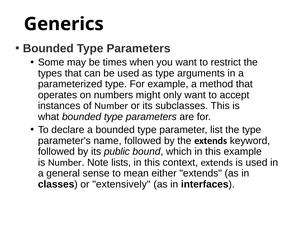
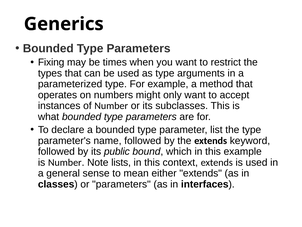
Some: Some -> Fixing (51, 62)
or extensively: extensively -> parameters (121, 184)
